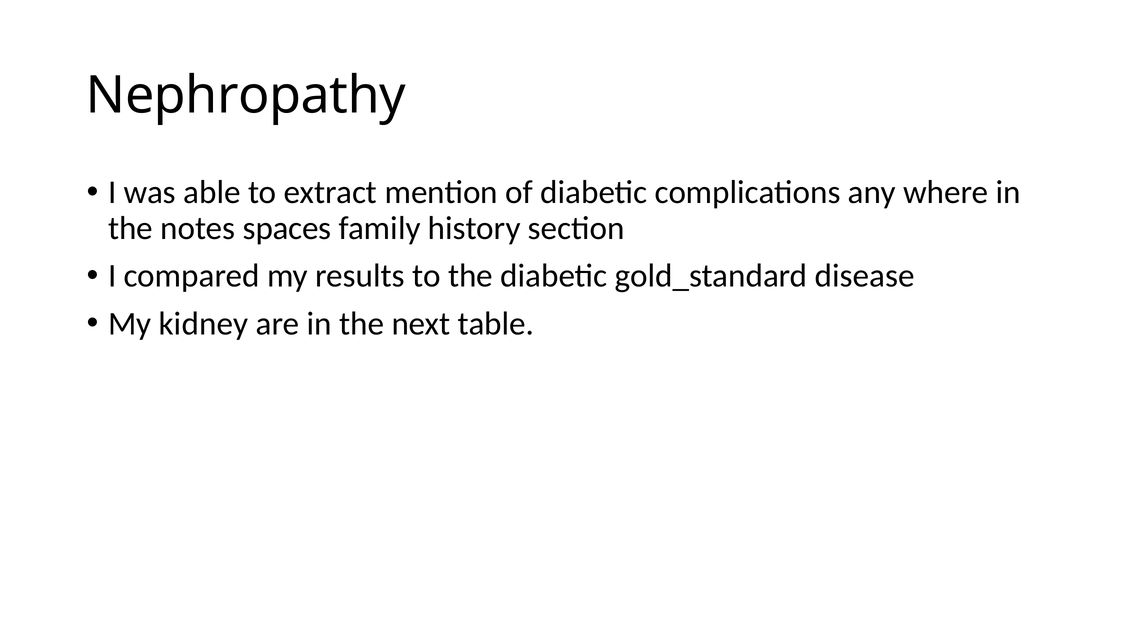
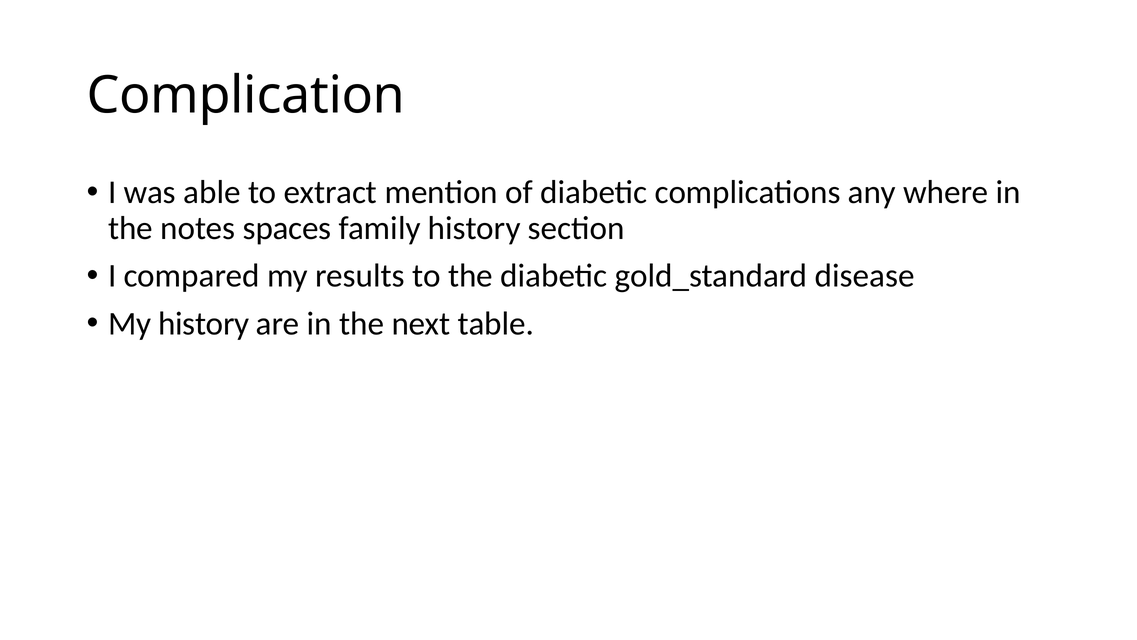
Nephropathy: Nephropathy -> Complication (246, 96)
My kidney: kidney -> history (204, 323)
